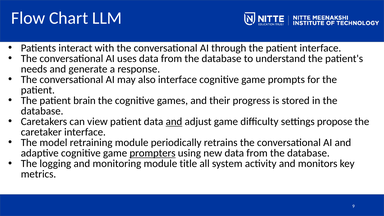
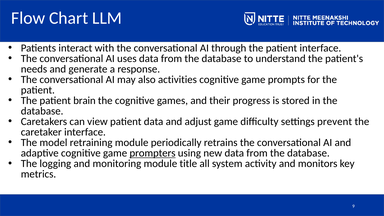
also interface: interface -> activities (177, 80)
and underline: present -> none (174, 122)
propose: propose -> prevent (335, 122)
